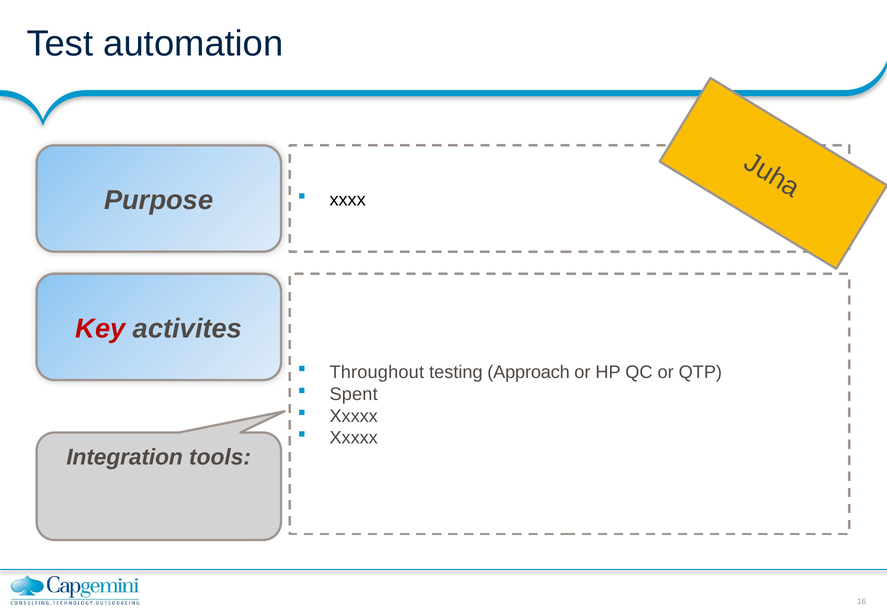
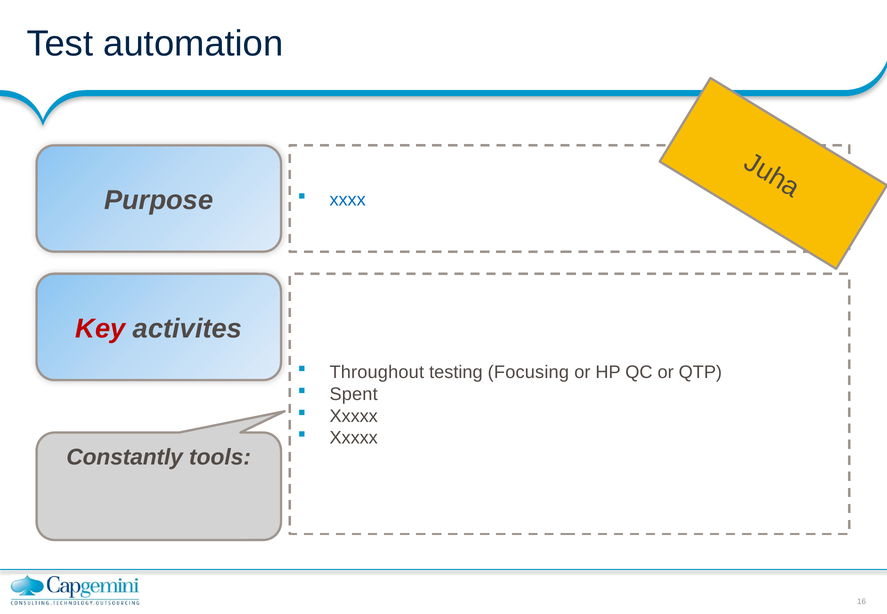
xxxx colour: black -> blue (348, 200)
Approach: Approach -> Focusing (528, 372)
Integration: Integration -> Constantly (125, 457)
